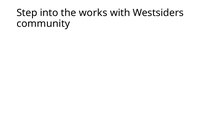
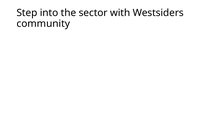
works: works -> sector (93, 13)
